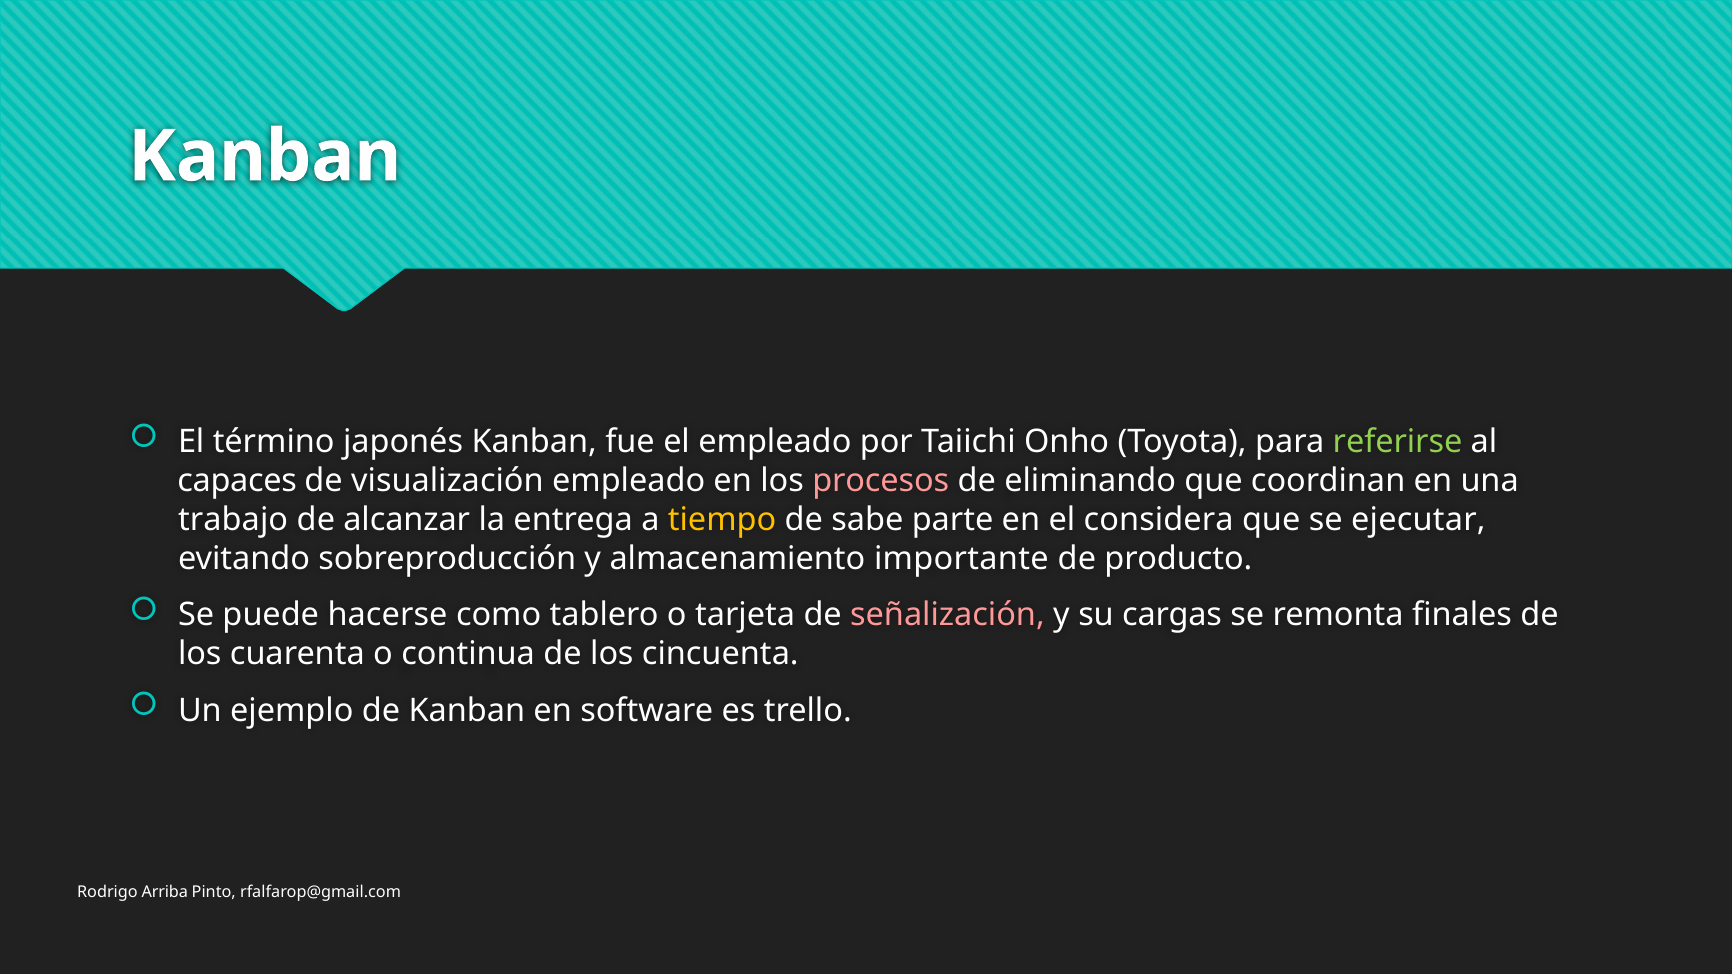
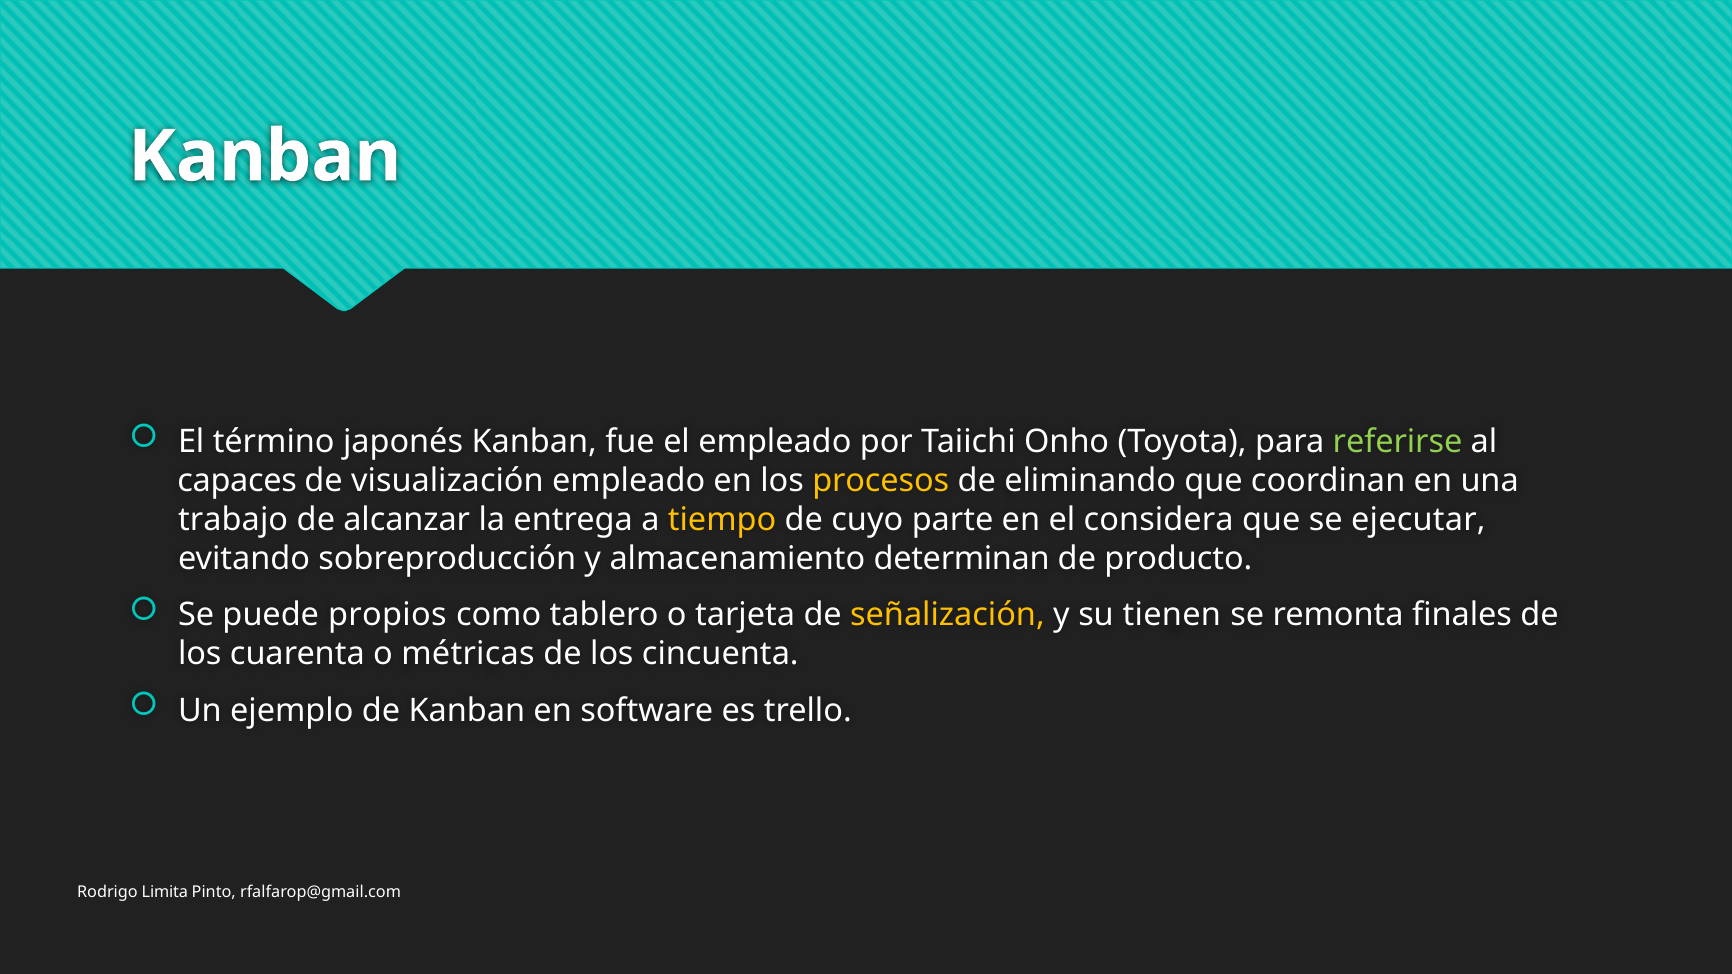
procesos colour: pink -> yellow (881, 481)
sabe: sabe -> cuyo (867, 520)
importante: importante -> determinan (962, 559)
hacerse: hacerse -> propios (387, 615)
señalización colour: pink -> yellow (947, 615)
cargas: cargas -> tienen (1172, 615)
continua: continua -> métricas (468, 654)
Arriba: Arriba -> Limita (165, 892)
